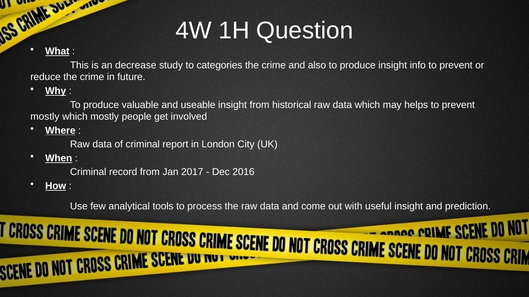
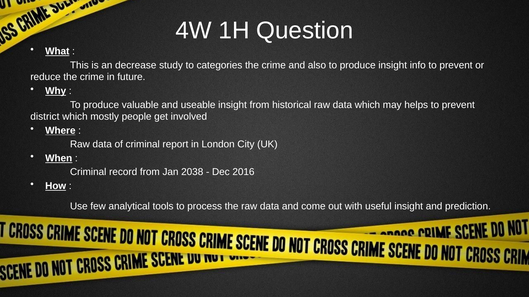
mostly: mostly -> district (45, 117)
2017: 2017 -> 2038 (192, 172)
